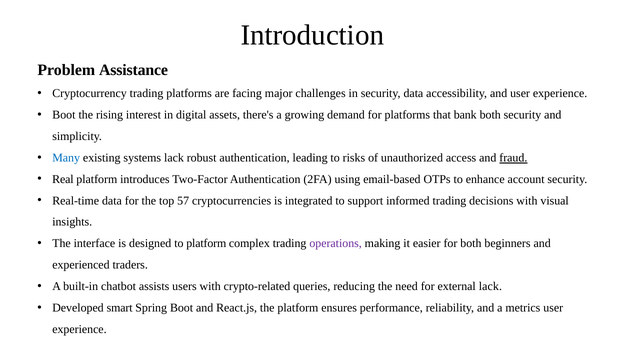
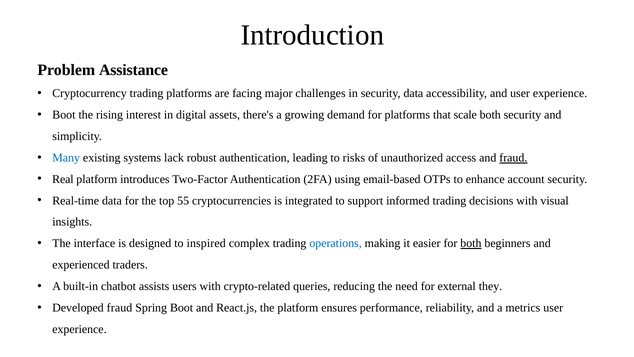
bank: bank -> scale (465, 115)
57: 57 -> 55 (183, 200)
to platform: platform -> inspired (206, 243)
operations colour: purple -> blue (336, 243)
both underline: none -> present (471, 243)
external lack: lack -> they (490, 286)
Developed smart: smart -> fraud (119, 307)
